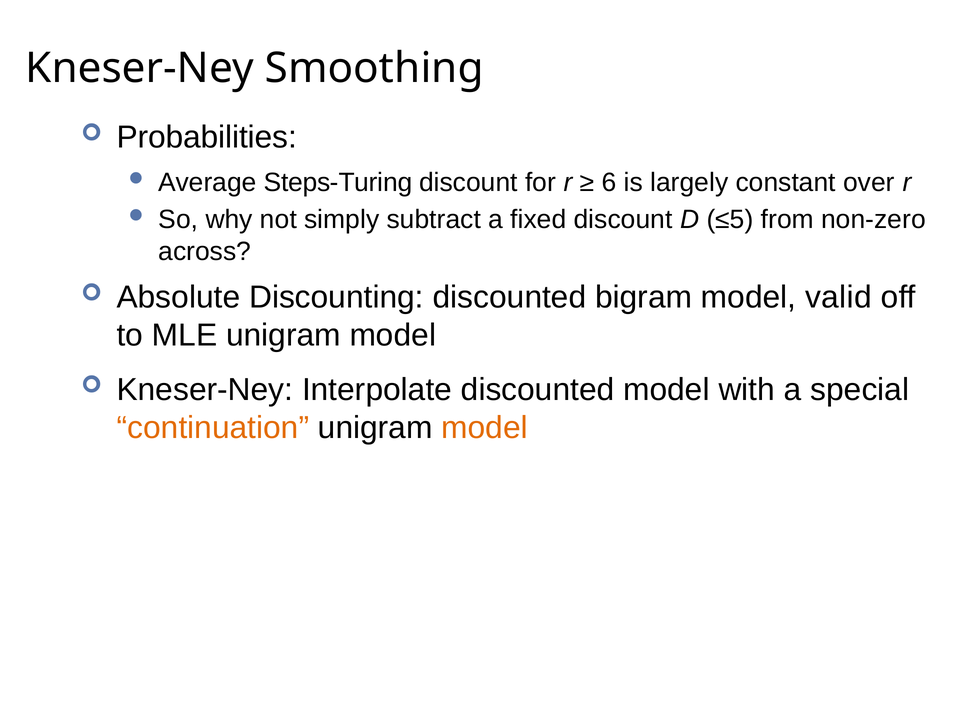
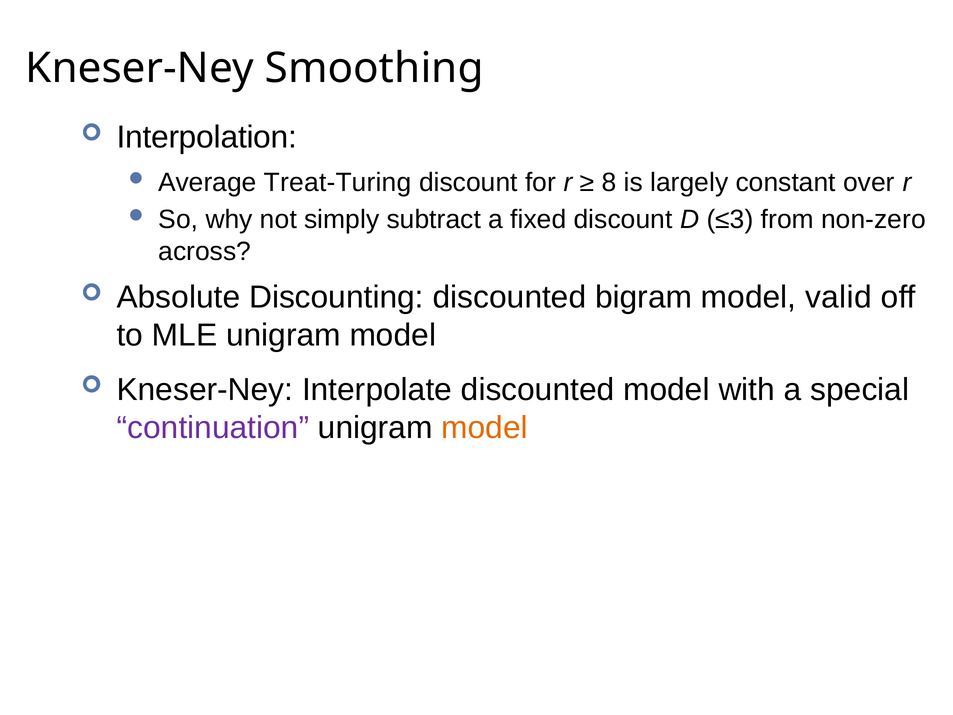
Probabilities: Probabilities -> Interpolation (207, 137)
Steps-Turing: Steps-Turing -> Treat-Turing (338, 182)
6: 6 -> 8 (609, 182)
≤5: ≤5 -> ≤3 (730, 220)
continuation colour: orange -> purple (213, 428)
